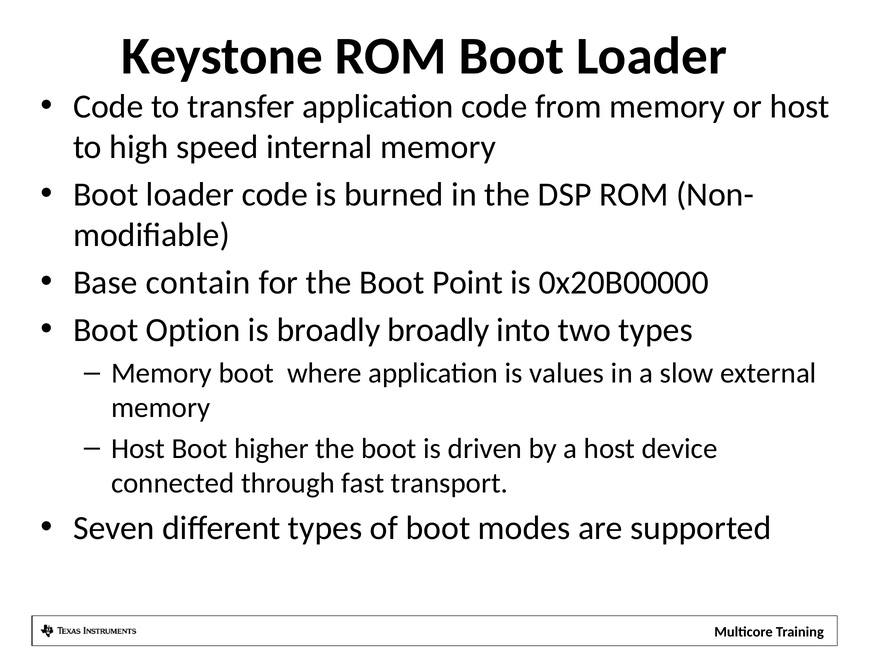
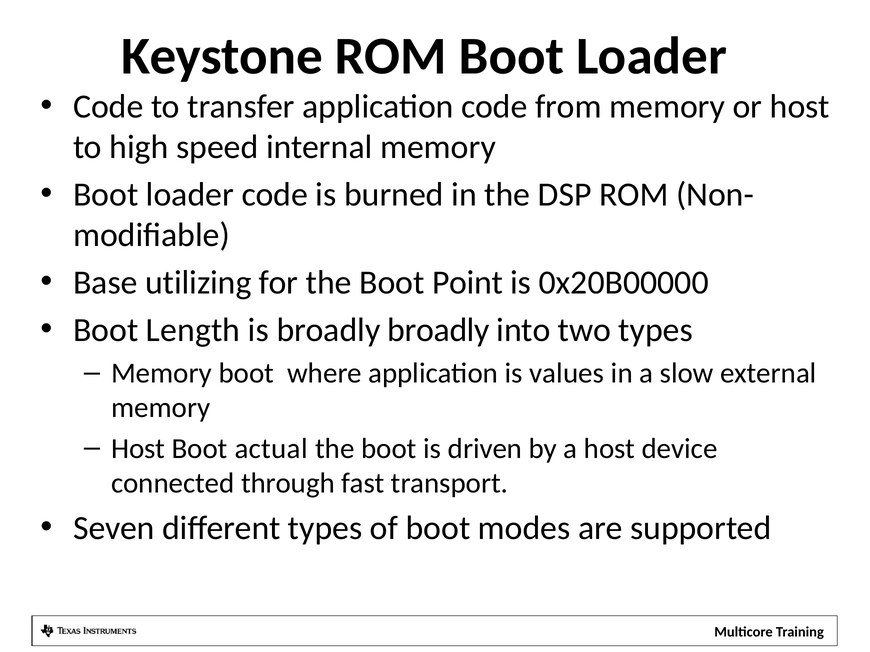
contain: contain -> utilizing (198, 283)
Option: Option -> Length (193, 330)
higher: higher -> actual (271, 449)
